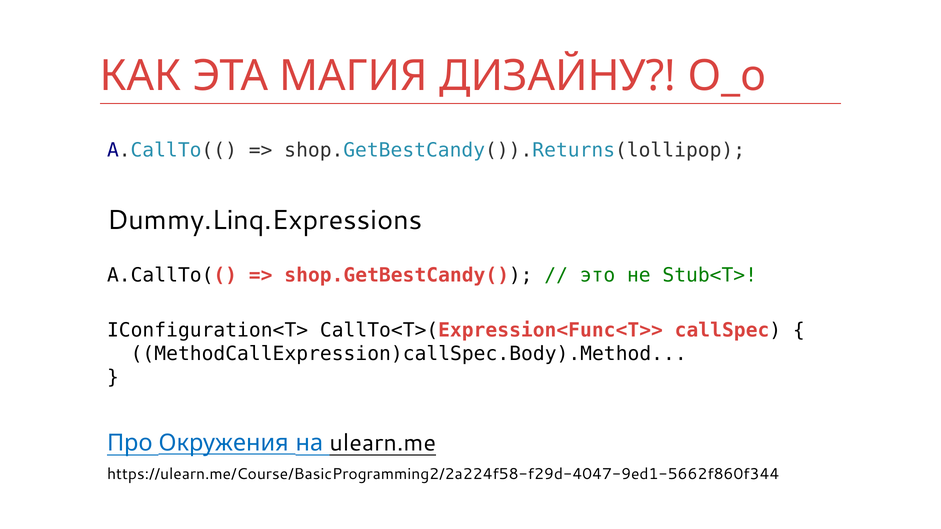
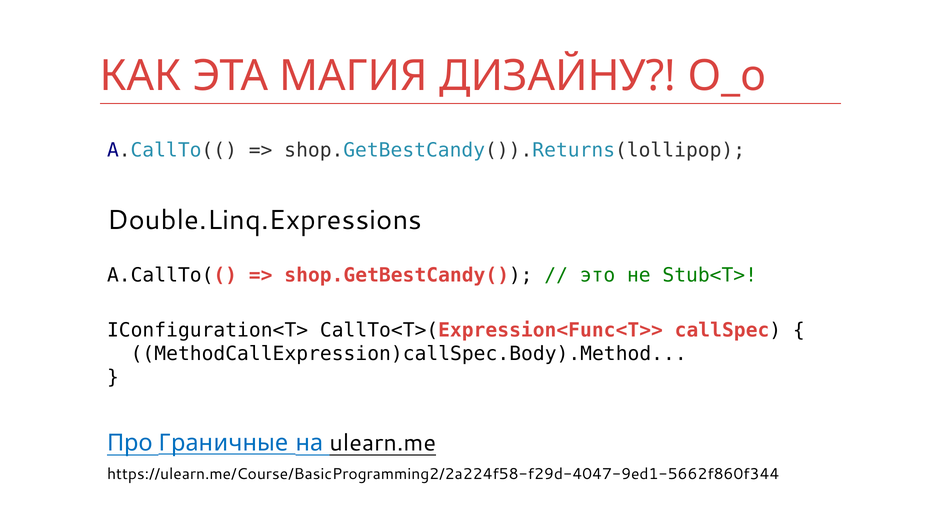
Dummy.Linq.Expressions: Dummy.Linq.Expressions -> Double.Linq.Expressions (265, 220)
Окружения: Окружения -> Граничные (224, 443)
